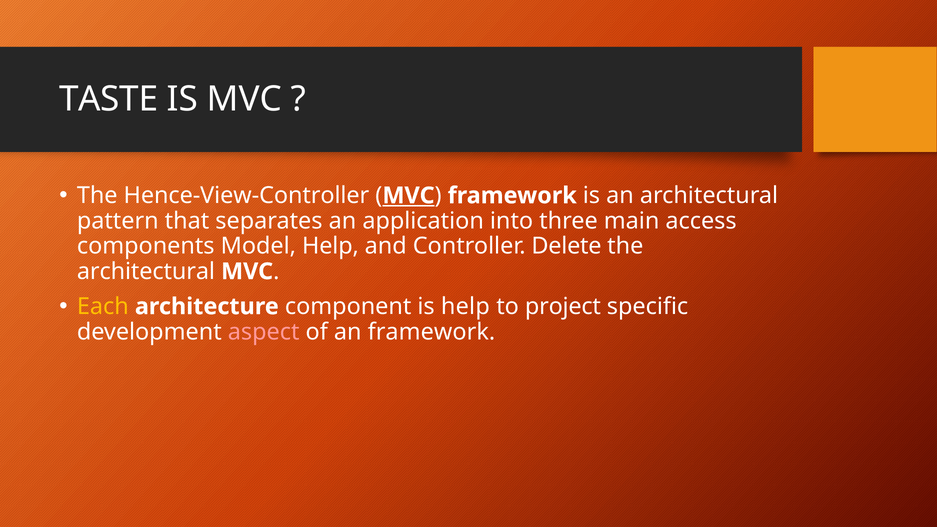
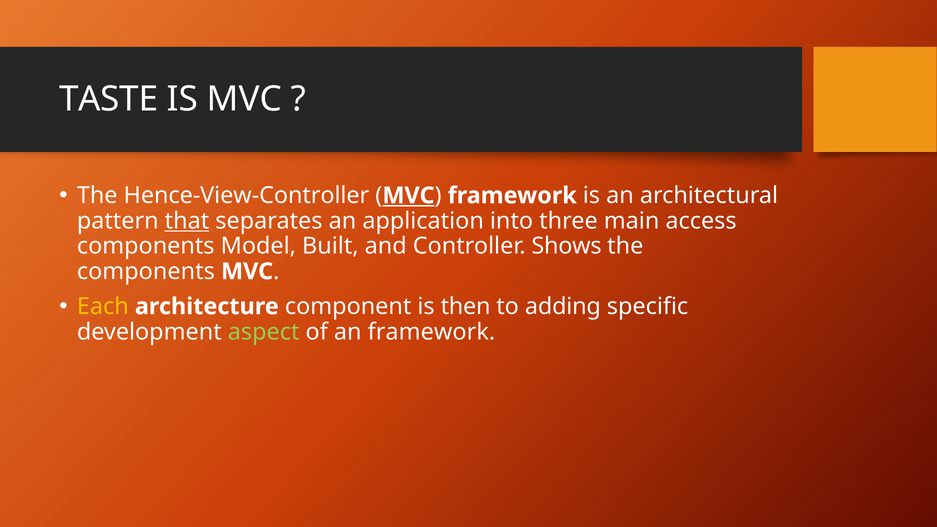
that underline: none -> present (187, 221)
Model Help: Help -> Built (330, 246)
Delete: Delete -> Shows (567, 246)
architectural: architectural -> components (146, 271)
is help: help -> then (466, 307)
project: project -> adding (563, 307)
aspect colour: pink -> light green (264, 332)
